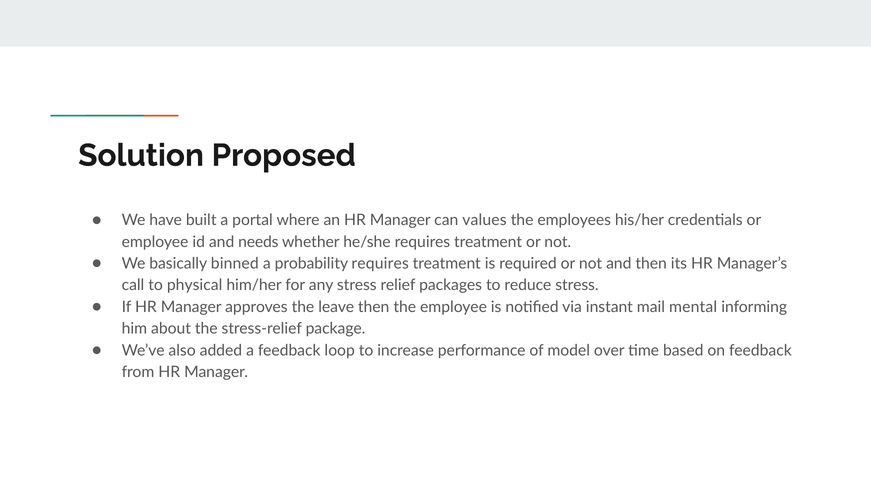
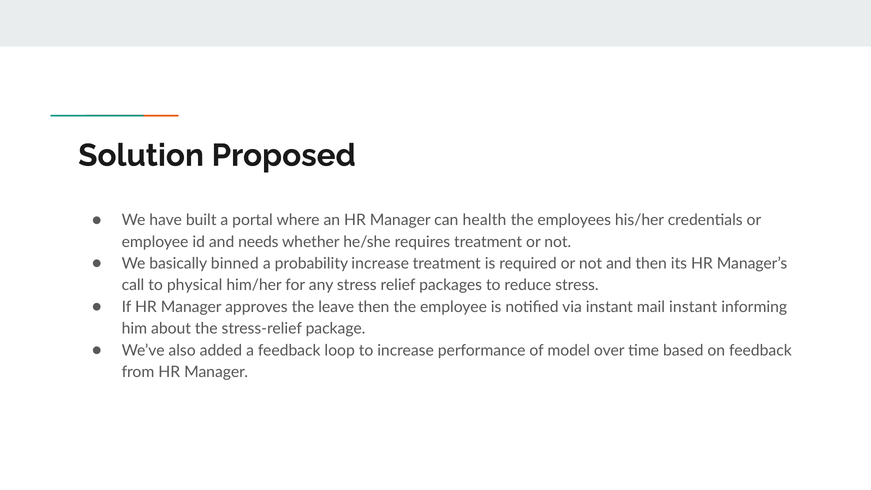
values: values -> health (484, 220)
probability requires: requires -> increase (380, 264)
mail mental: mental -> instant (693, 307)
